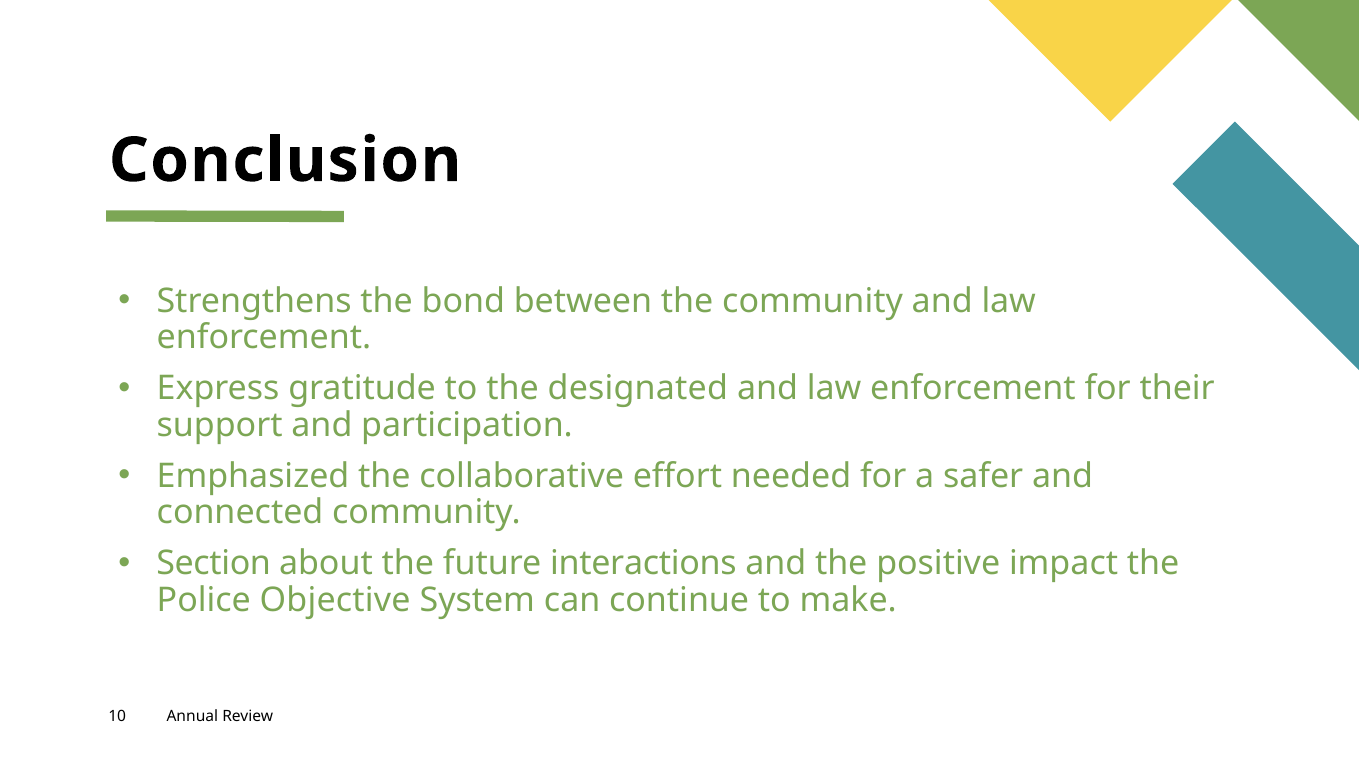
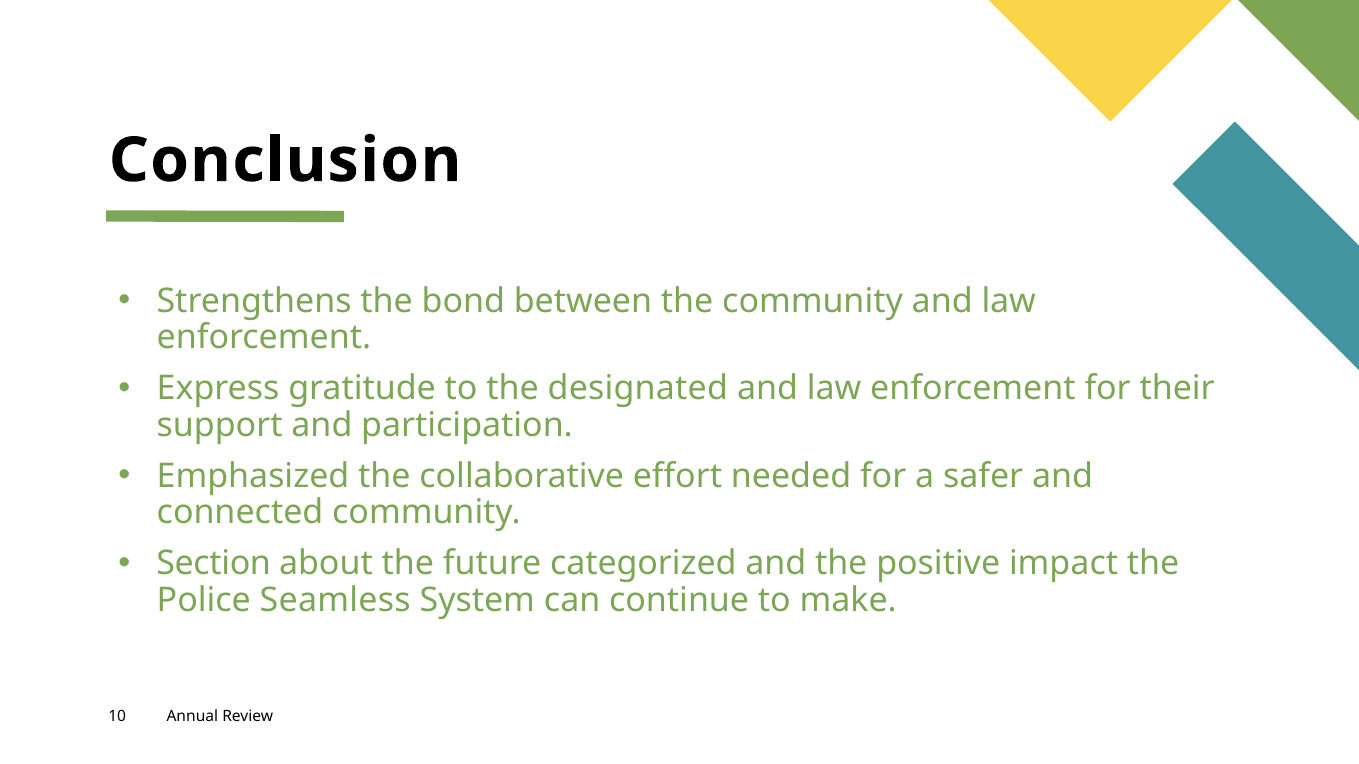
interactions: interactions -> categorized (643, 564)
Objective: Objective -> Seamless (335, 600)
